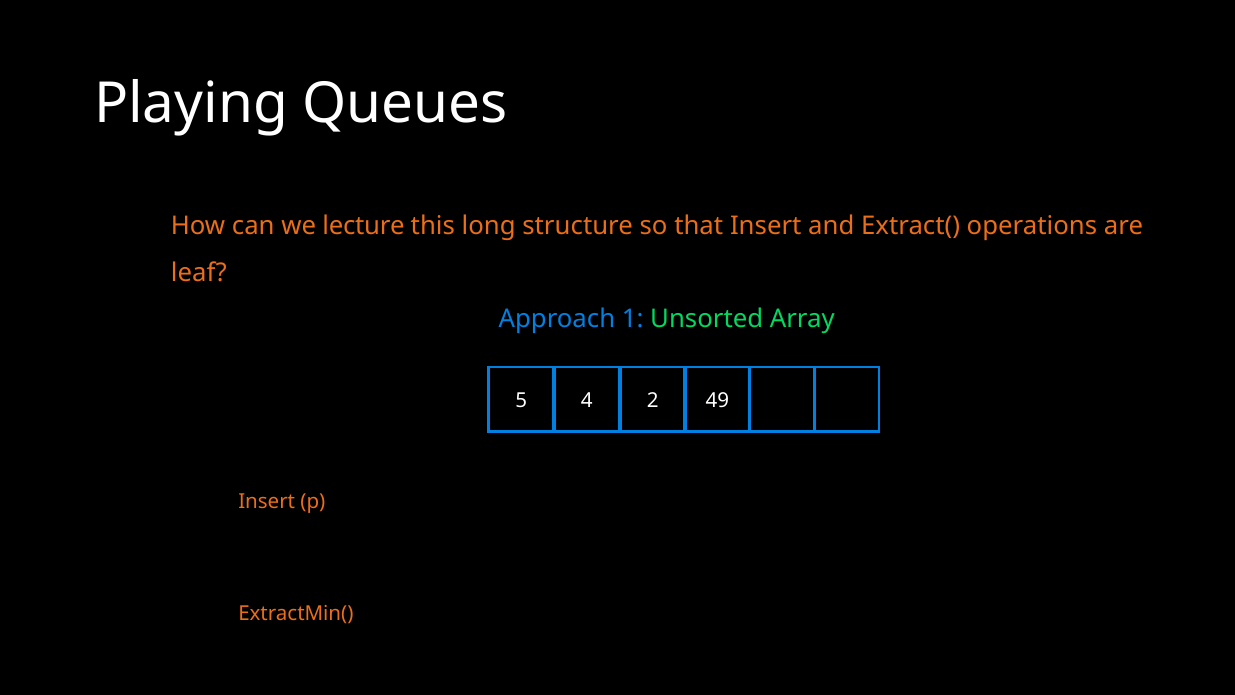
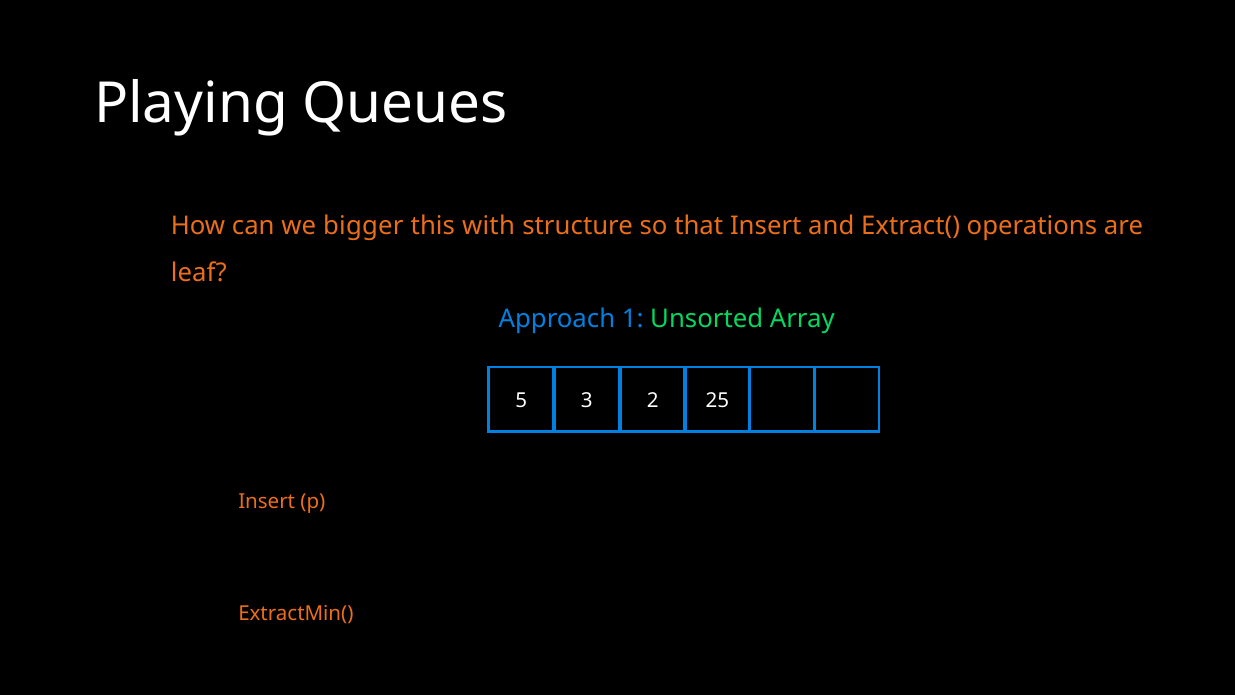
lecture: lecture -> bigger (363, 226)
long: long -> with (489, 226)
4: 4 -> 3 (587, 401)
49: 49 -> 25 (717, 401)
